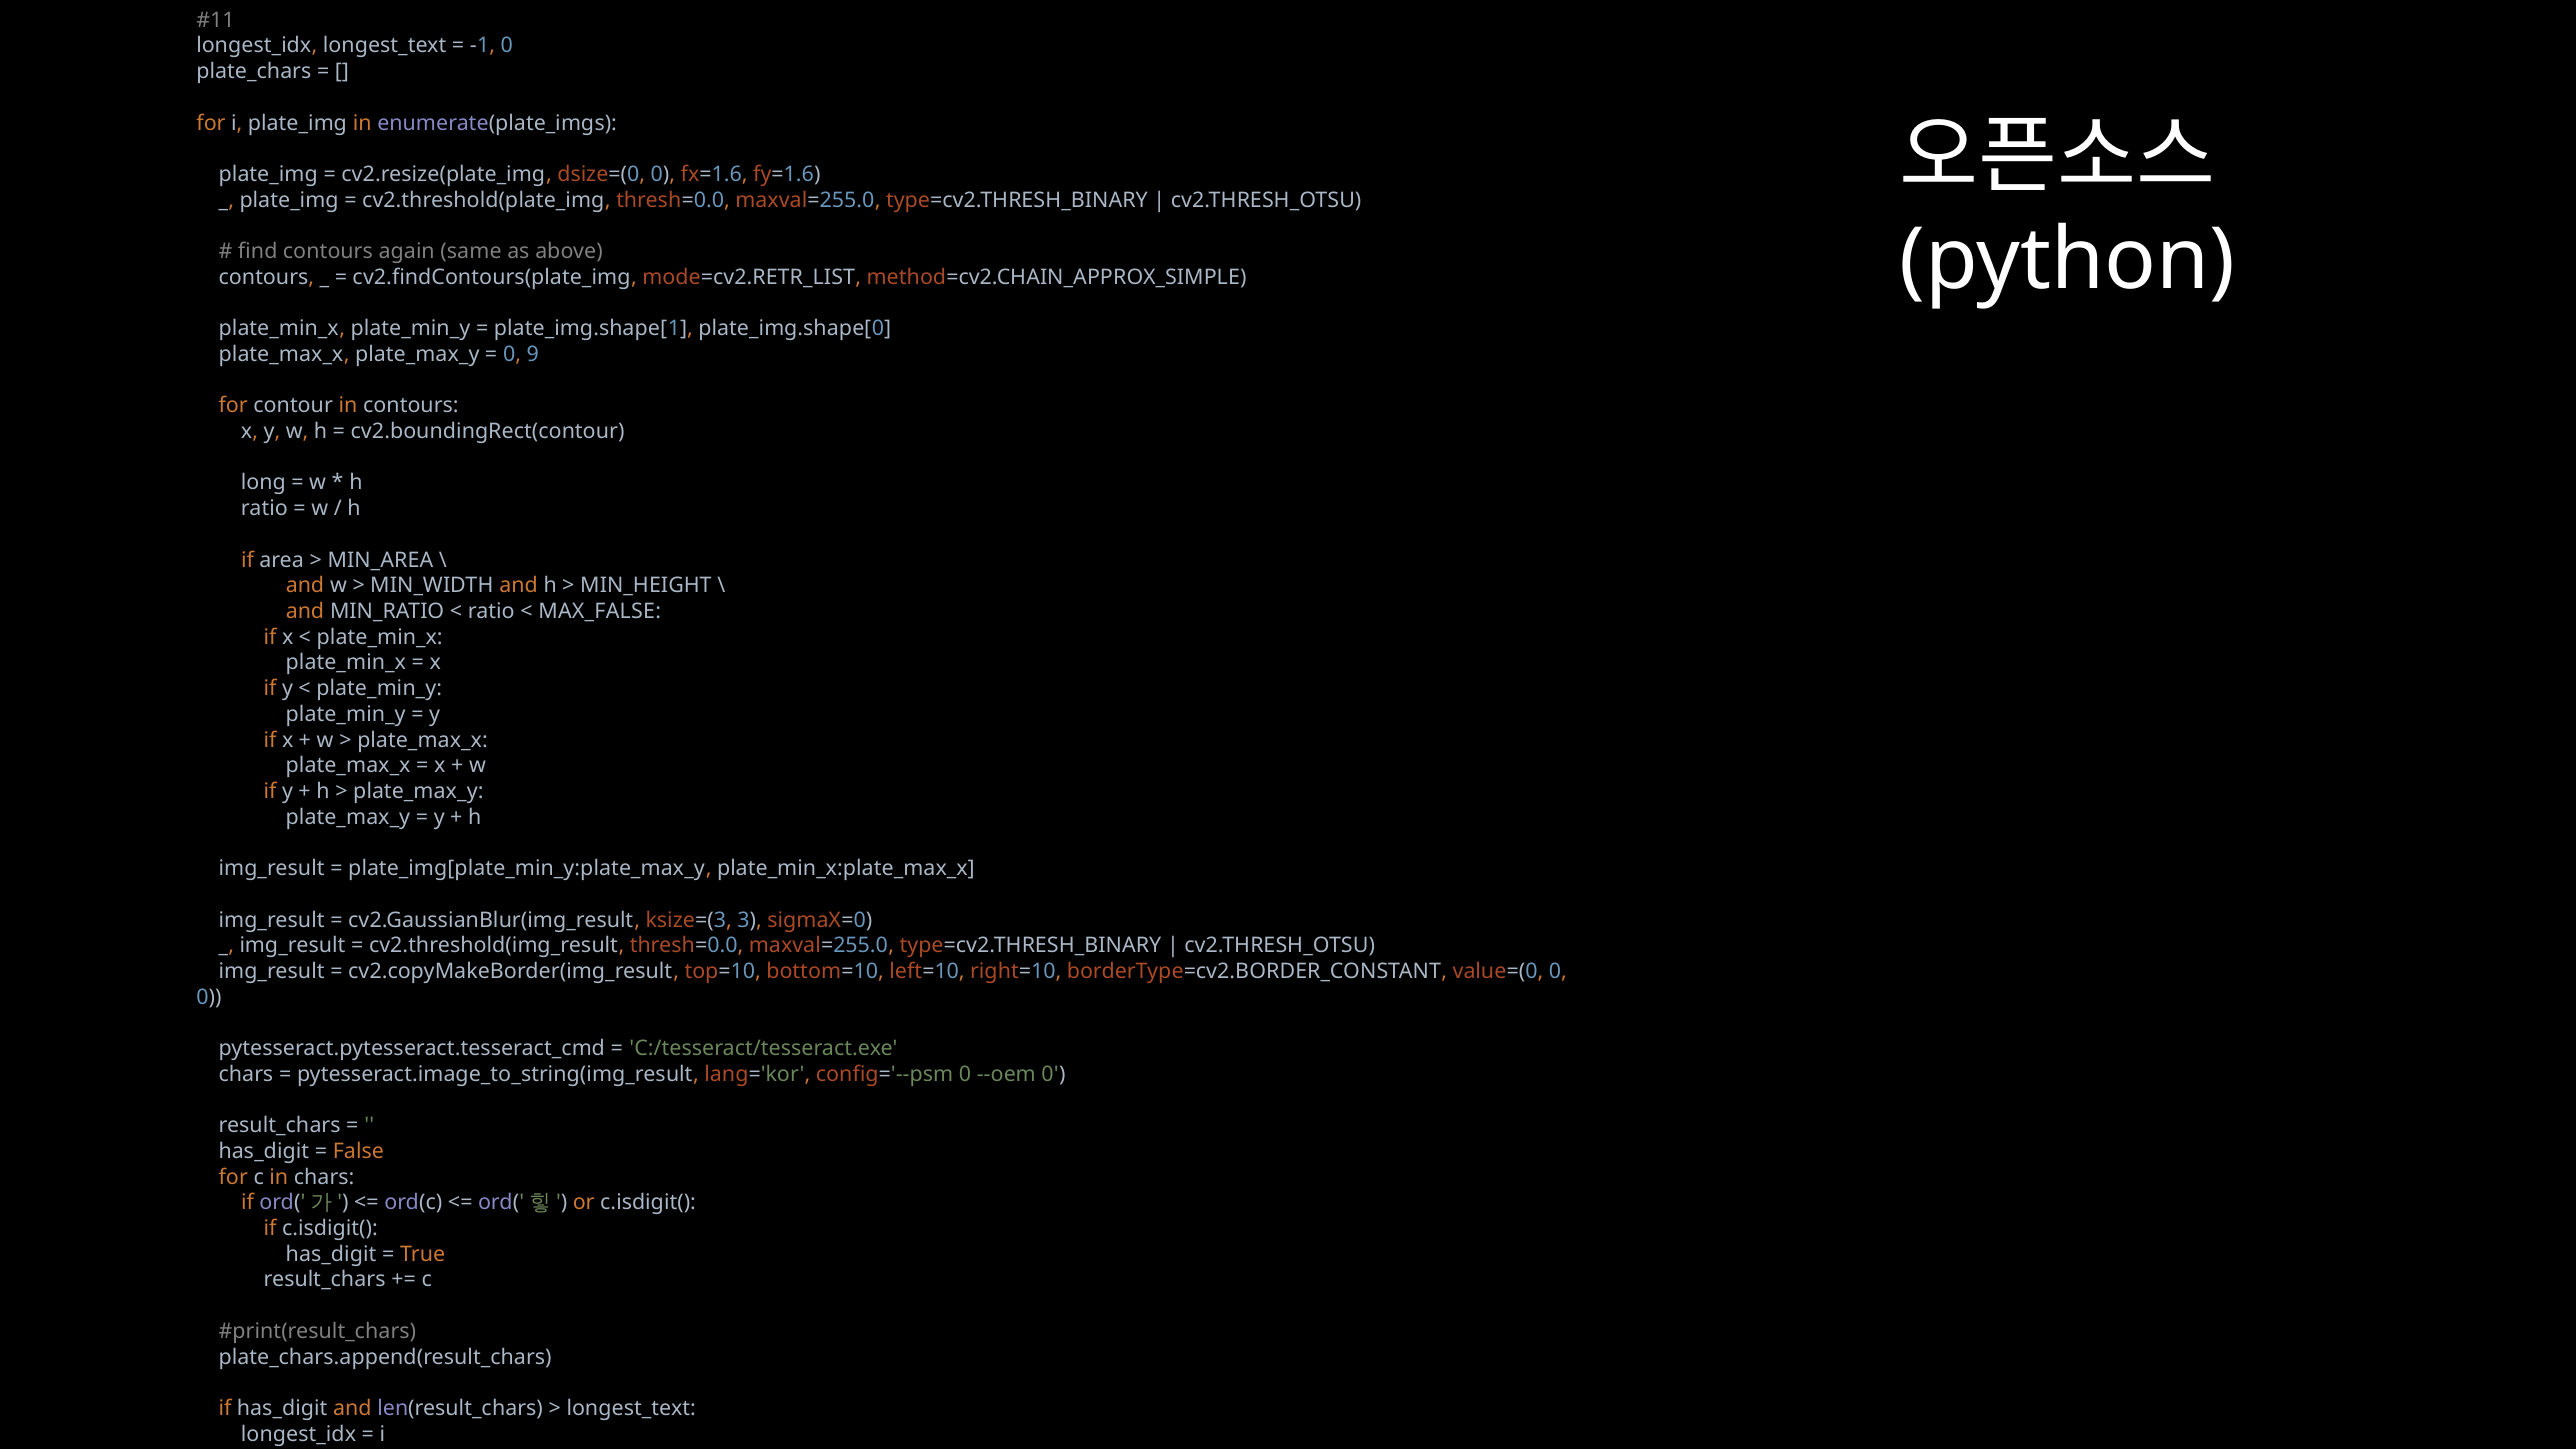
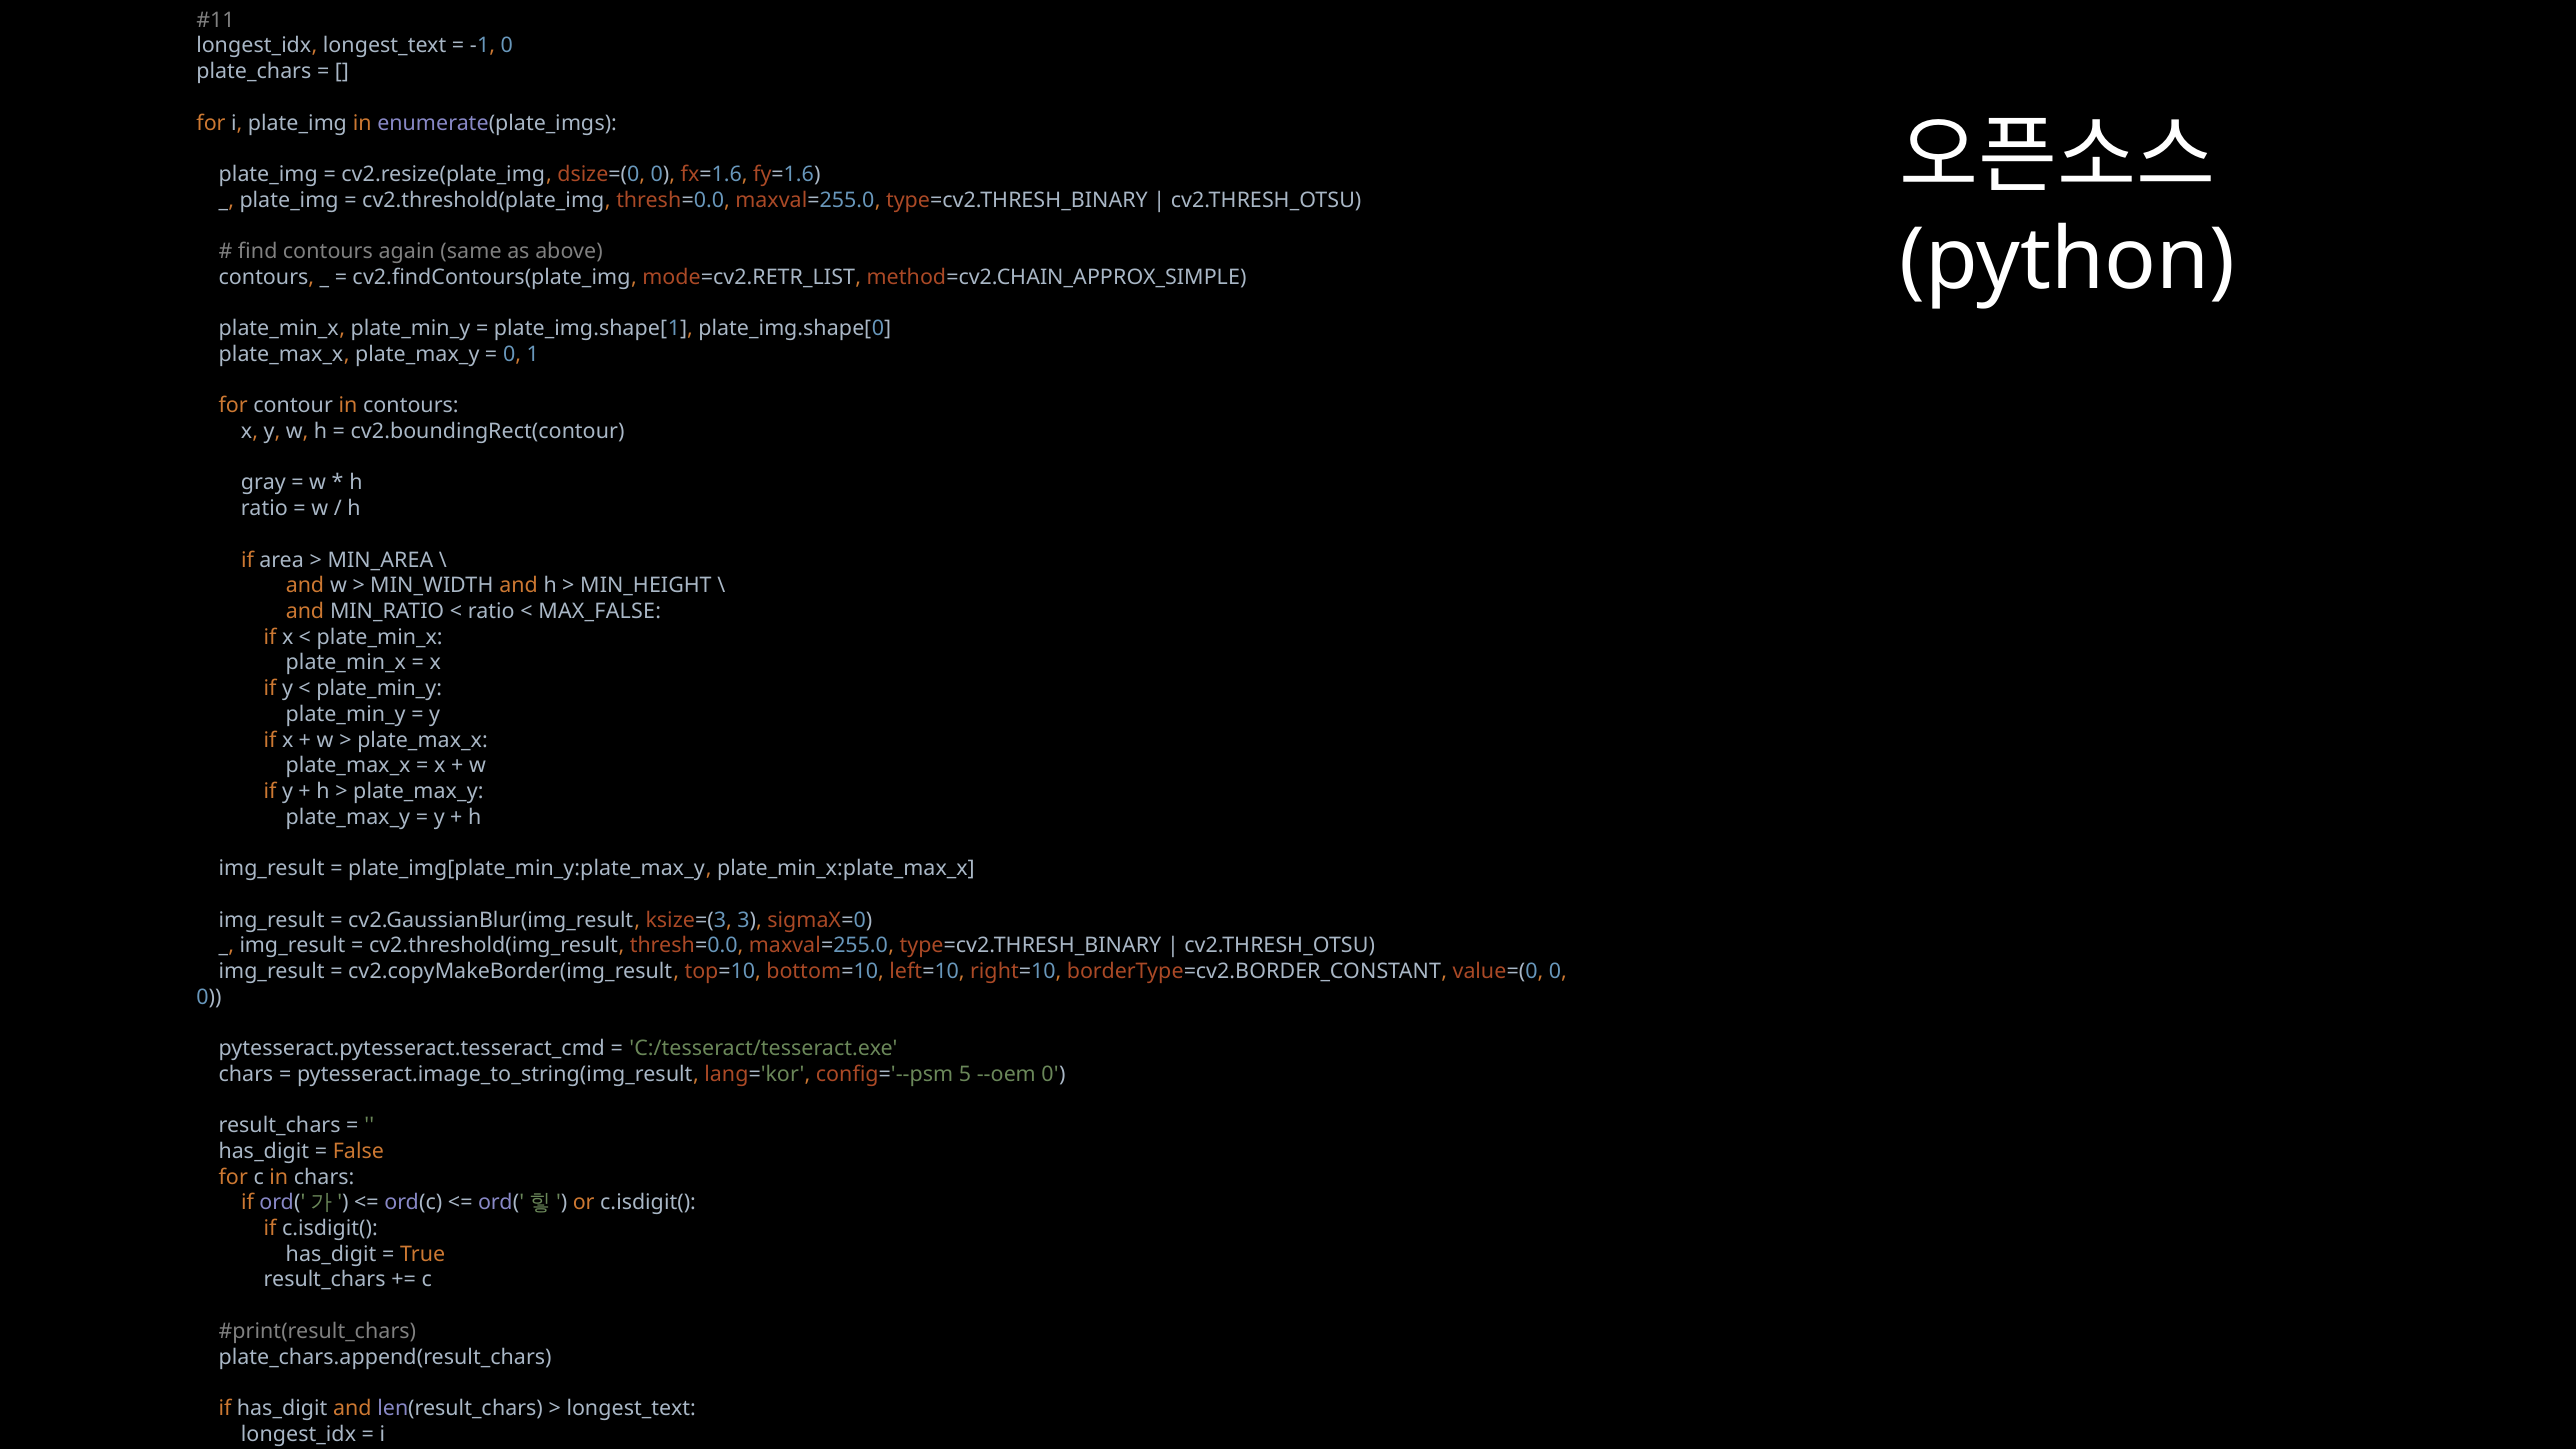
0 9: 9 -> 1 (533, 354)
long: long -> gray (263, 483)
config='--psm 0: 0 -> 5 (965, 1074)
